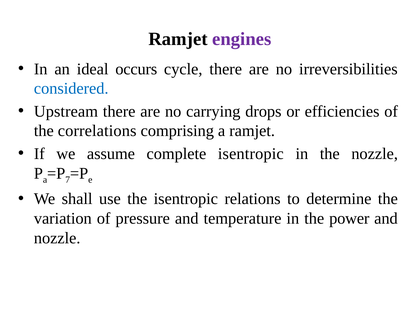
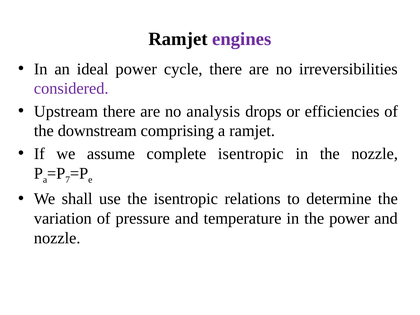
ideal occurs: occurs -> power (136, 69)
considered colour: blue -> purple (71, 89)
carrying: carrying -> analysis (213, 111)
correlations: correlations -> downstream (97, 131)
